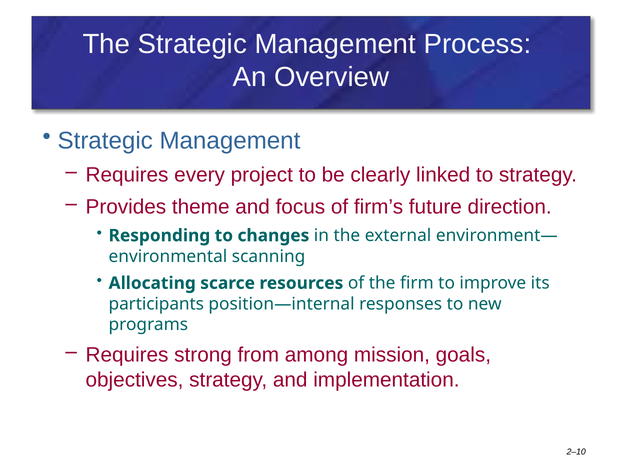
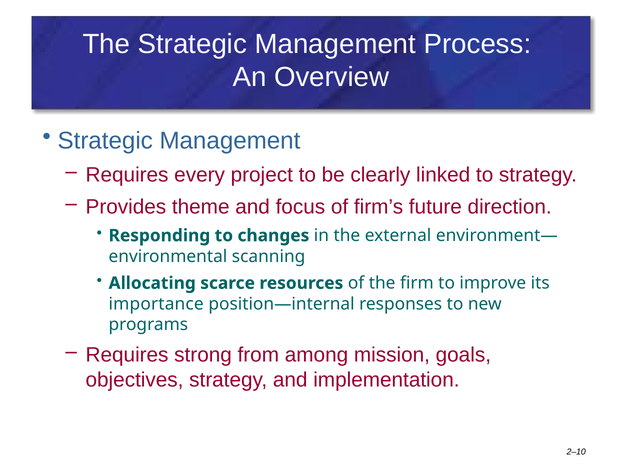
participants: participants -> importance (156, 304)
